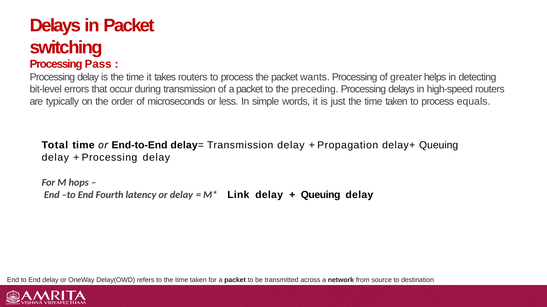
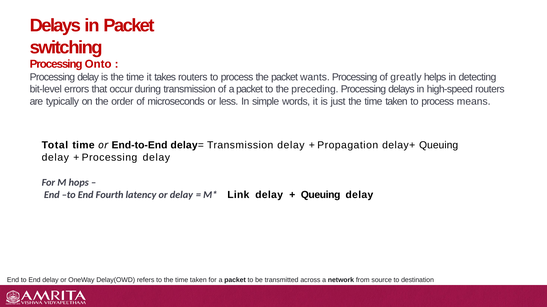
Pass: Pass -> Onto (98, 64)
greater: greater -> greatly (406, 77)
equals: equals -> means (474, 102)
